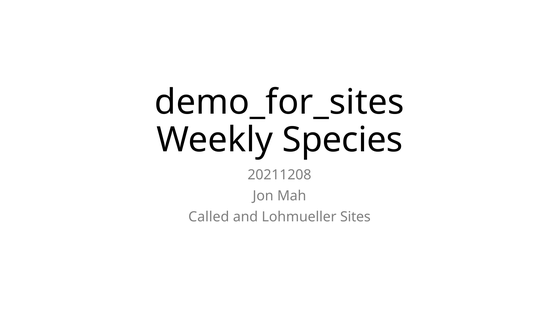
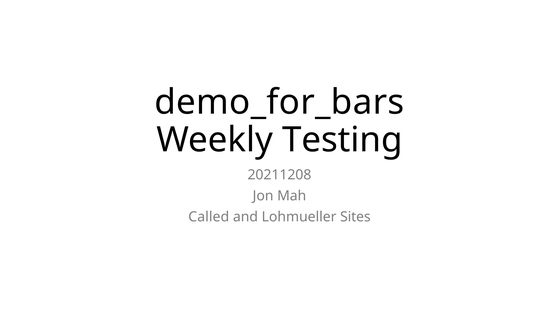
demo_for_sites: demo_for_sites -> demo_for_bars (279, 102)
Species: Species -> Testing (342, 140)
